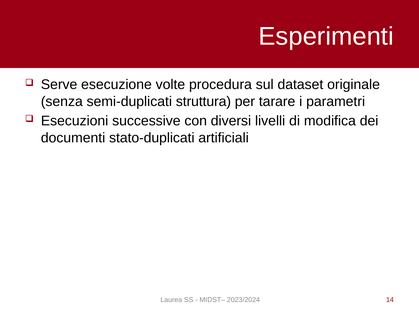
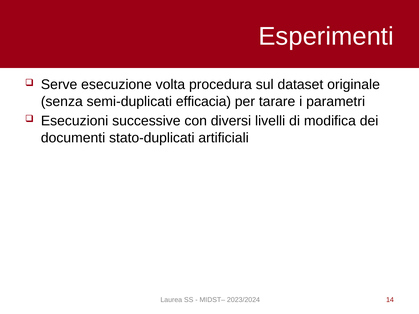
volte: volte -> volta (170, 85)
struttura: struttura -> efficacia (203, 102)
